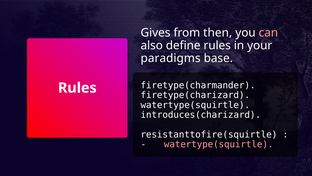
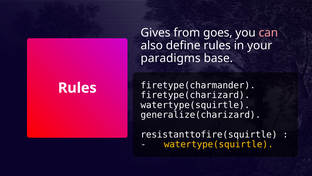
then: then -> goes (218, 33)
introduces(charizard: introduces(charizard -> generalize(charizard (201, 115)
watertype(squirtle colour: pink -> yellow (219, 144)
